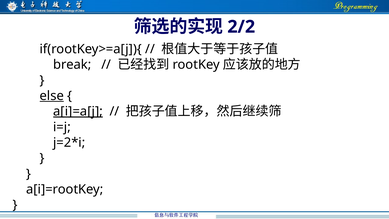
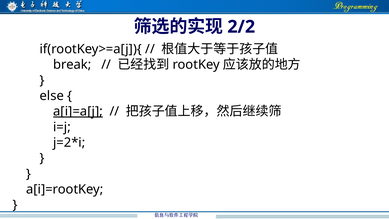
else underline: present -> none (52, 96)
